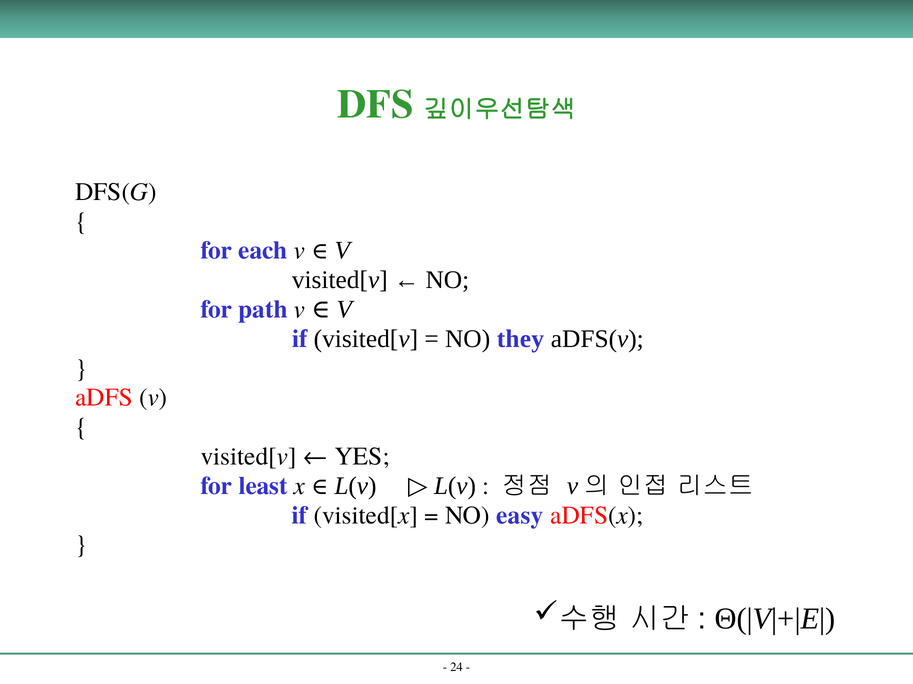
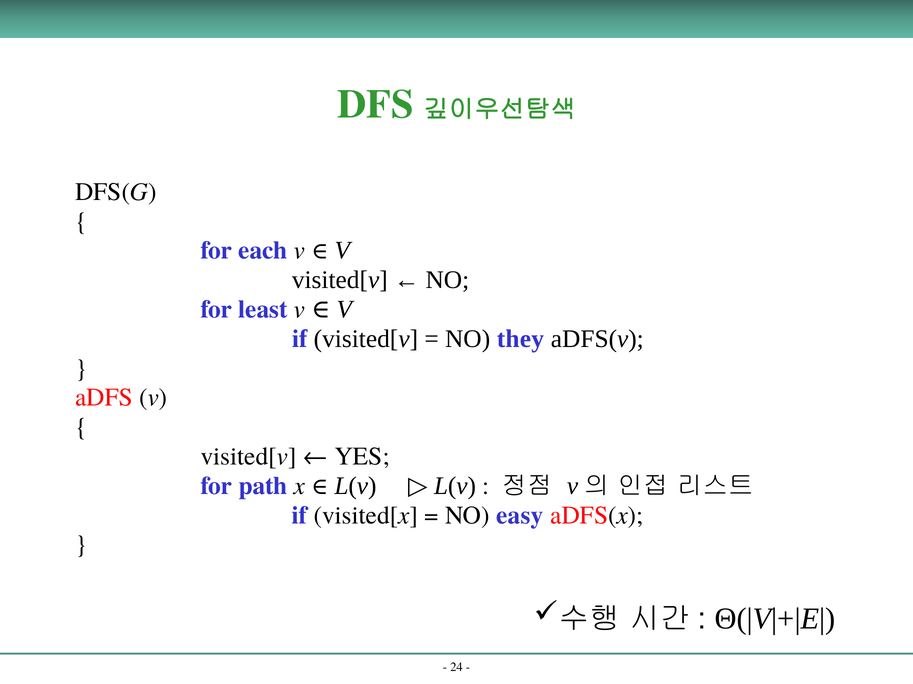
path: path -> least (263, 310)
least: least -> path (263, 486)
